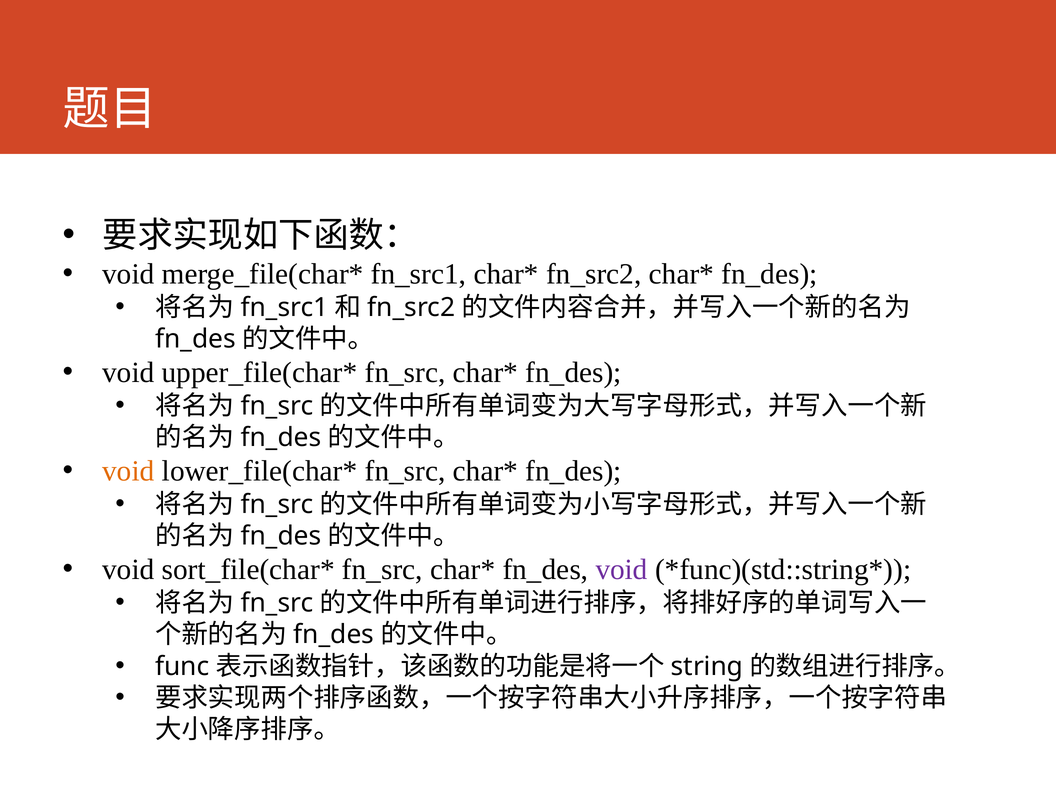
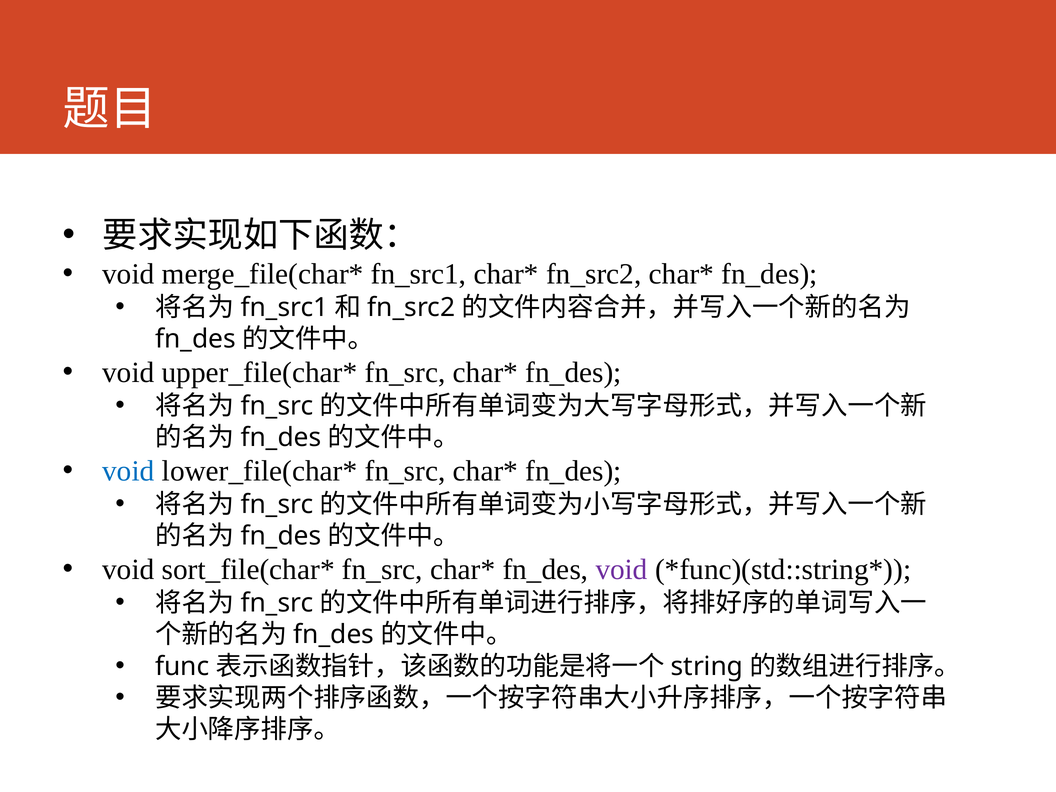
void colour: orange -> blue (128, 471)
